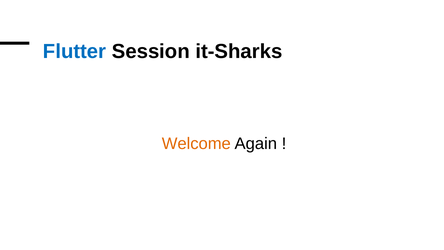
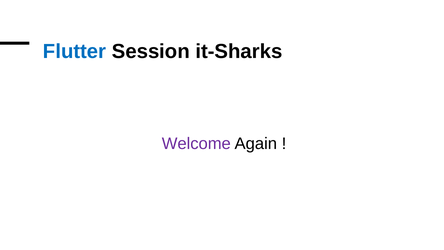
Welcome colour: orange -> purple (196, 144)
